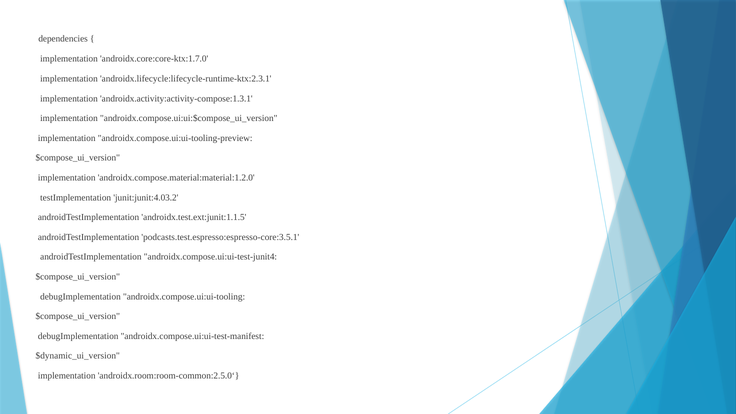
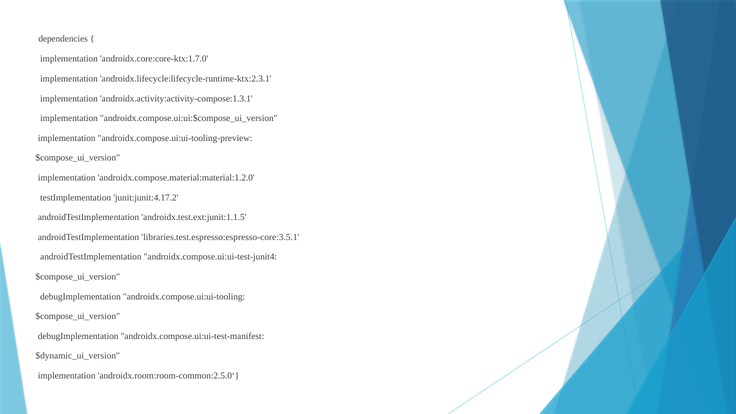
junit:junit:4.03.2: junit:junit:4.03.2 -> junit:junit:4.17.2 (146, 198)
podcasts.test.espresso:espresso-core:3.5.1: podcasts.test.espresso:espresso-core:3.5.1 -> libraries.test.espresso:espresso-core:3.5.1 (220, 237)
